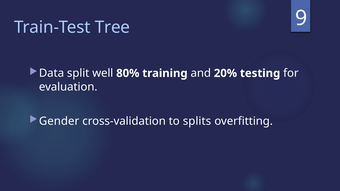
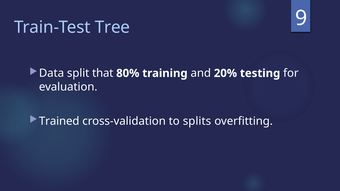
well: well -> that (103, 73)
Gender: Gender -> Trained (59, 121)
